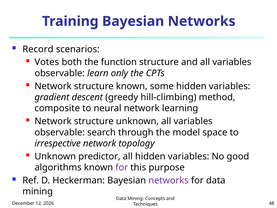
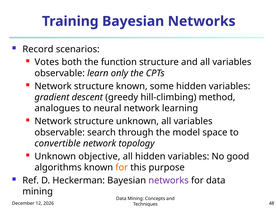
composite: composite -> analogues (57, 108)
irrespective: irrespective -> convertible (58, 143)
predictor: predictor -> objective (99, 156)
for colour: purple -> orange (122, 167)
